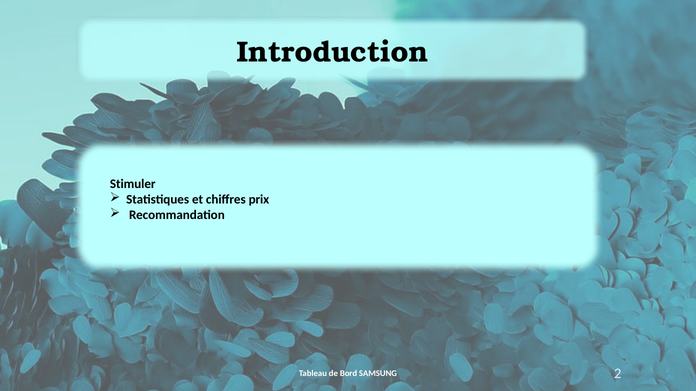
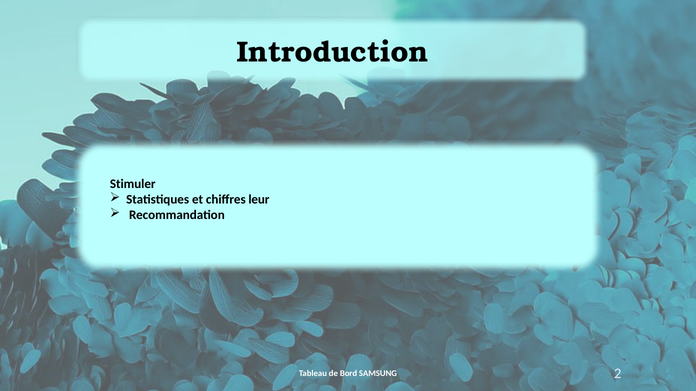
prix: prix -> leur (259, 200)
